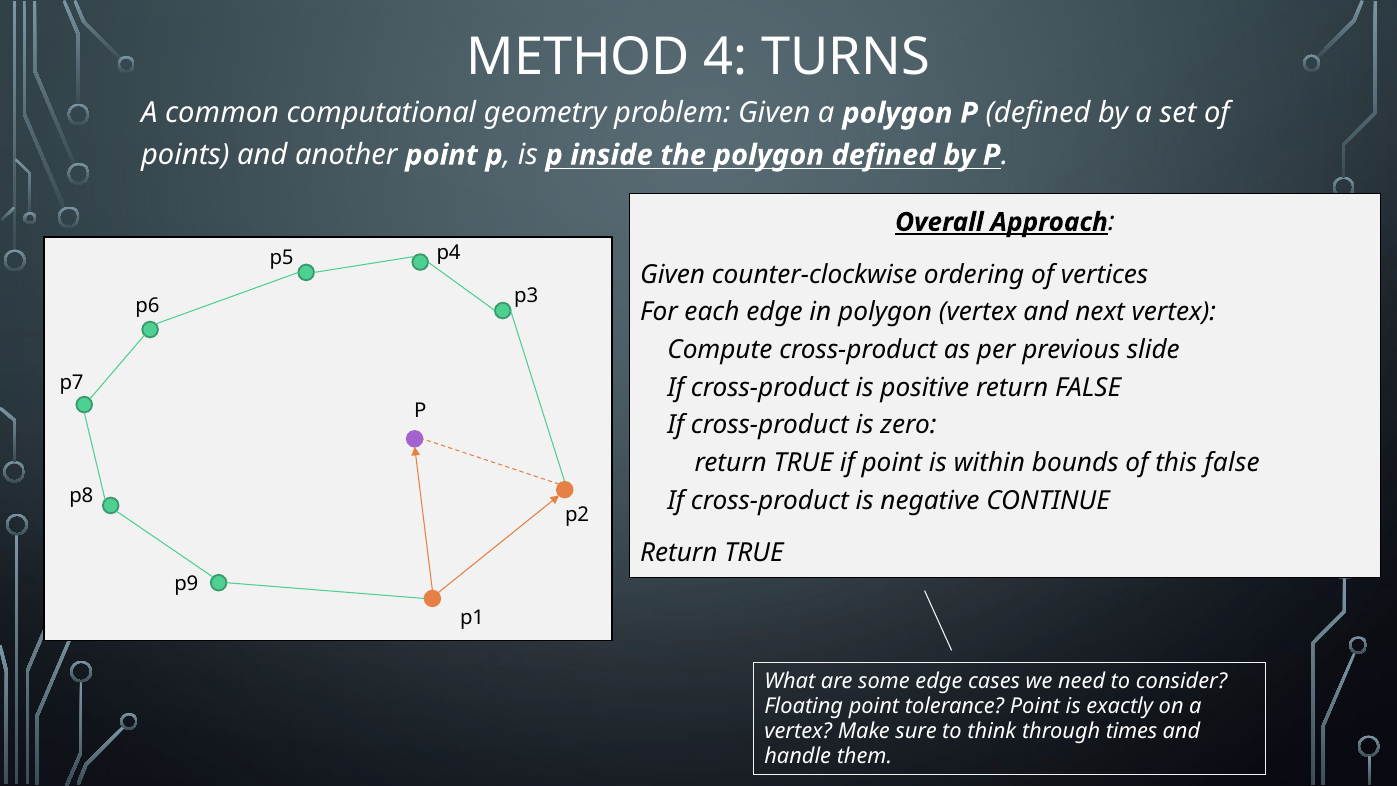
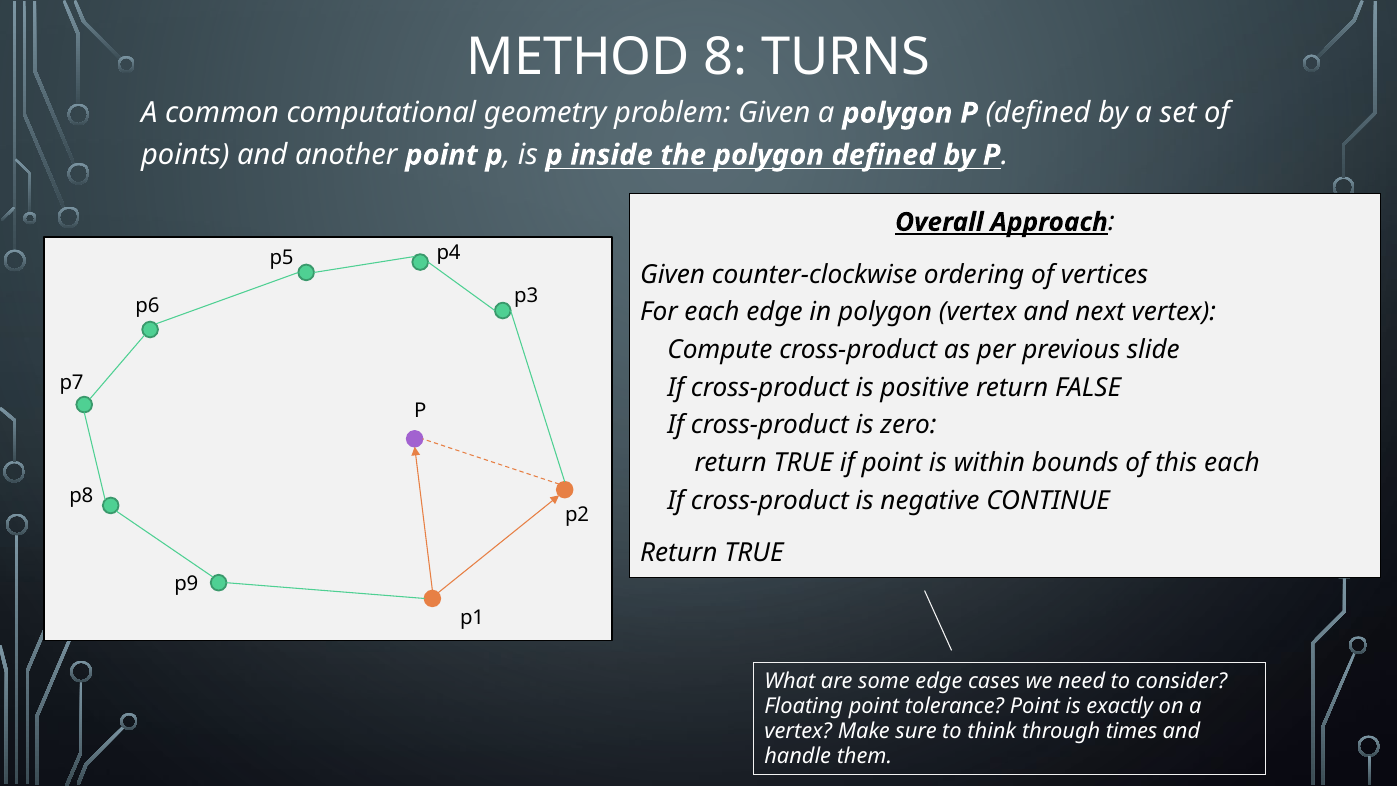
4: 4 -> 8 (726, 57)
this false: false -> each (1232, 463)
